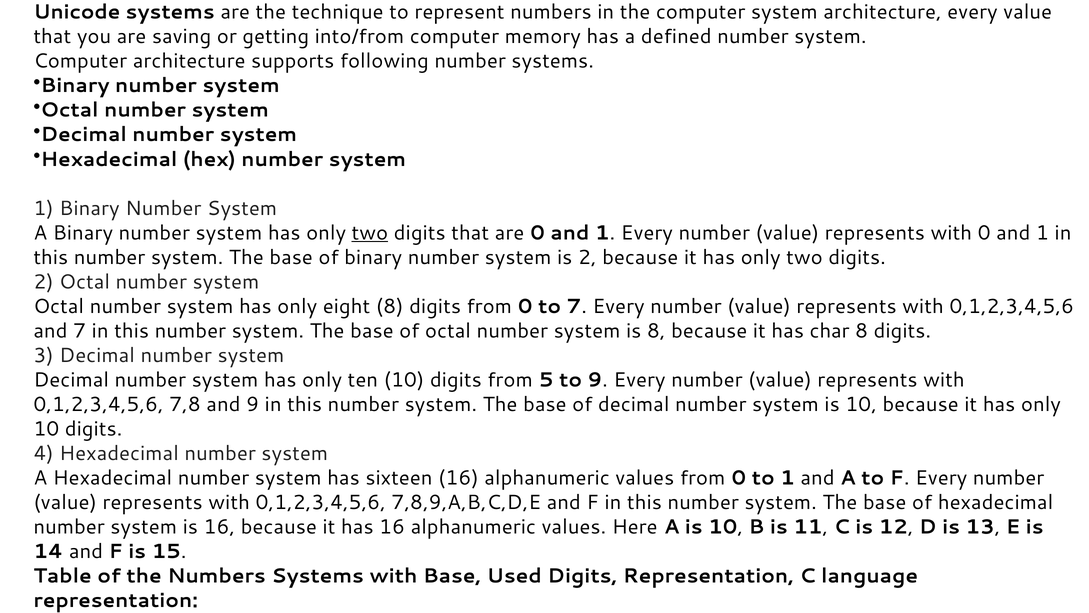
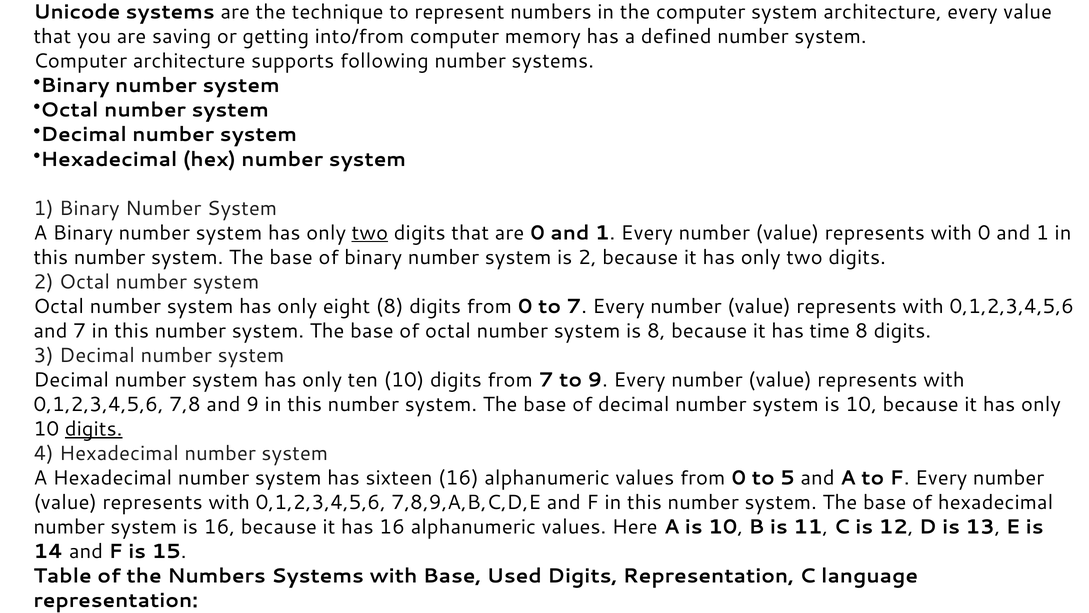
char: char -> time (830, 331)
from 5: 5 -> 7 (546, 380)
digits underline: none -> present (94, 429)
to 1: 1 -> 5 (788, 478)
